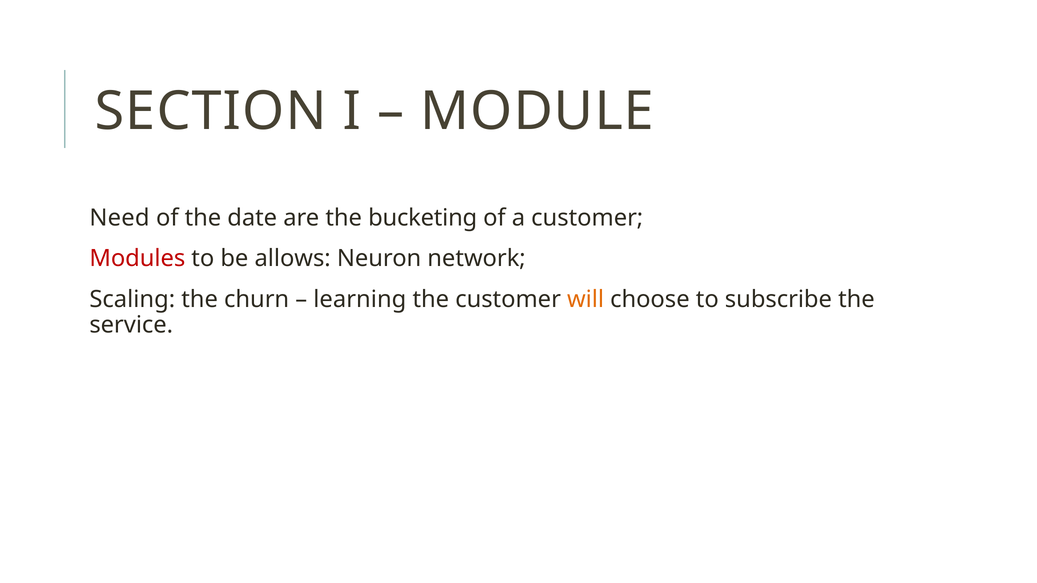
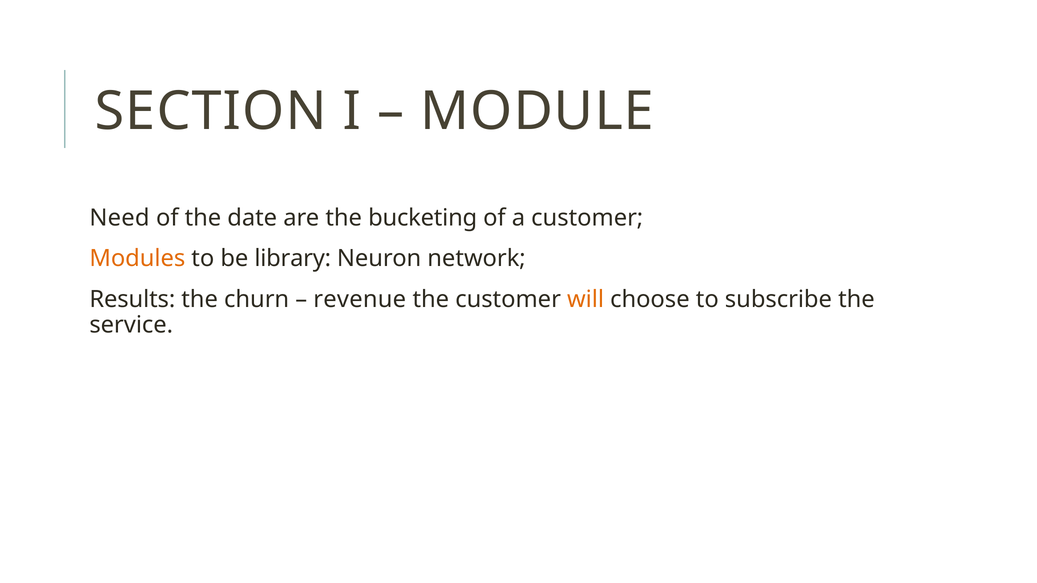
Modules colour: red -> orange (137, 259)
allows: allows -> library (293, 259)
Scaling: Scaling -> Results (132, 299)
learning: learning -> revenue (360, 299)
